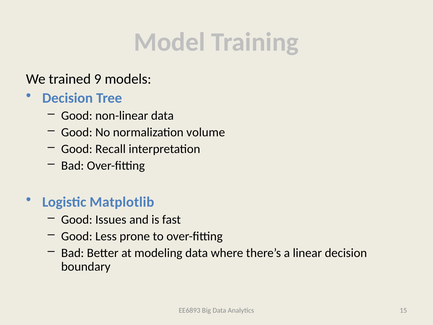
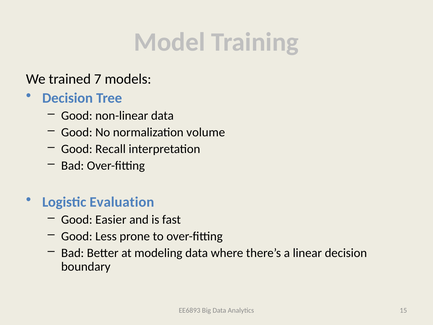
9: 9 -> 7 (98, 79)
Matplotlib: Matplotlib -> Evaluation (122, 202)
Issues: Issues -> Easier (111, 219)
